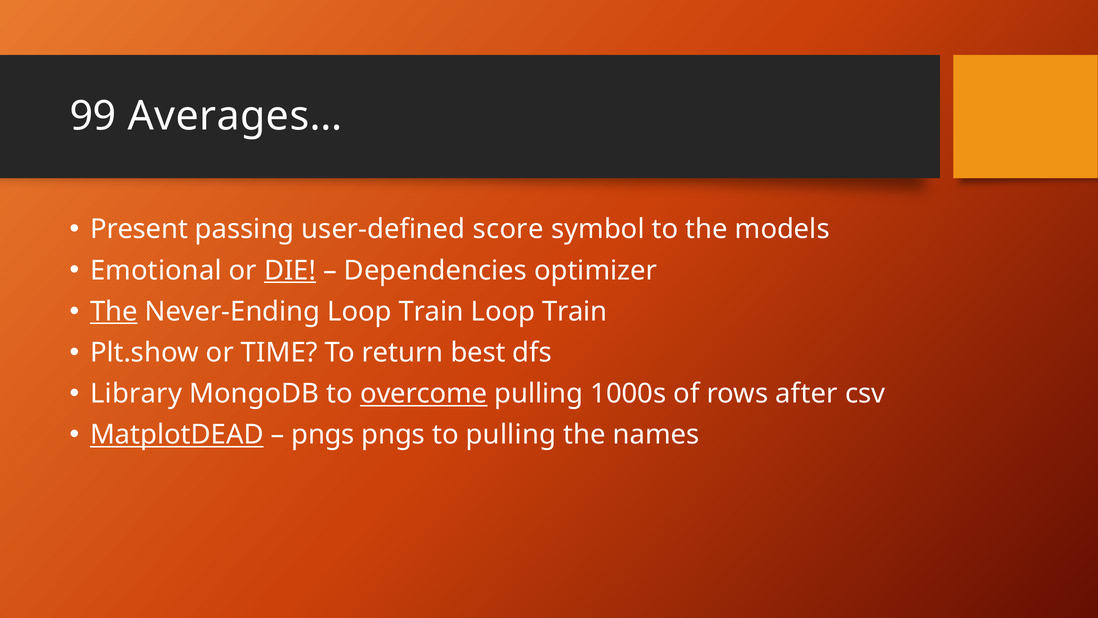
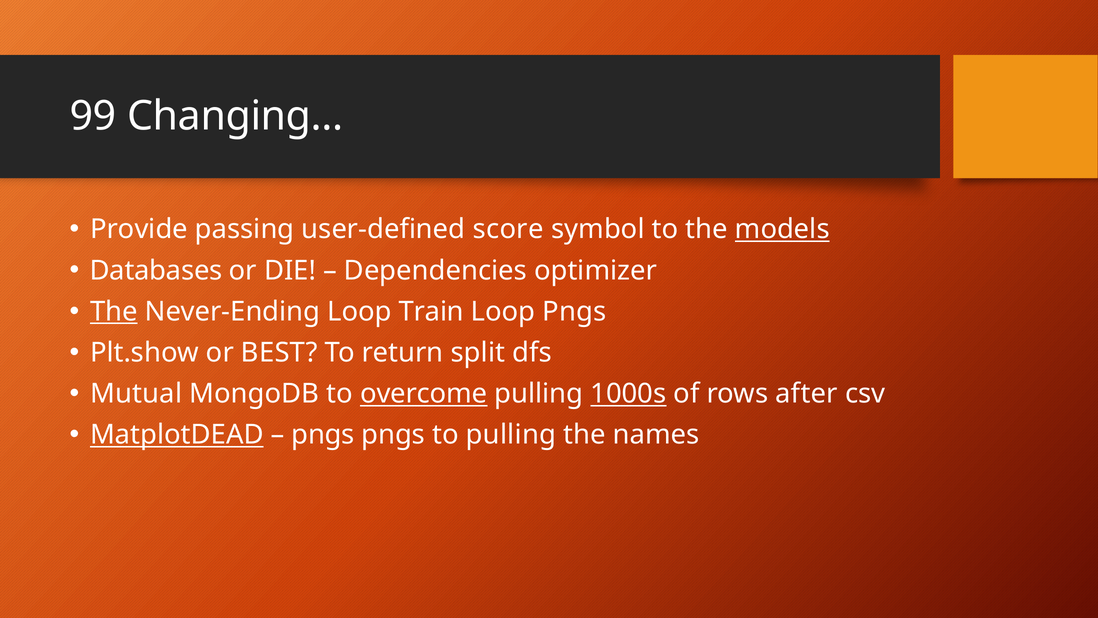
Averages…: Averages… -> Changing… (235, 116)
Present: Present -> Provide (139, 229)
models underline: none -> present (782, 229)
Emotional: Emotional -> Databases (156, 270)
DIE underline: present -> none (290, 270)
Train: Train -> Pngs (574, 311)
TIME: TIME -> BEST (279, 352)
best: best -> split (478, 352)
Library: Library -> Mutual (136, 394)
1000s underline: none -> present (628, 394)
